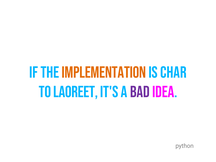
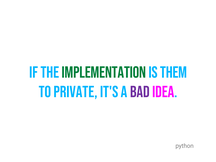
implementation colour: orange -> green (104, 72)
char: char -> them (174, 72)
laoreet: laoreet -> private (75, 92)
